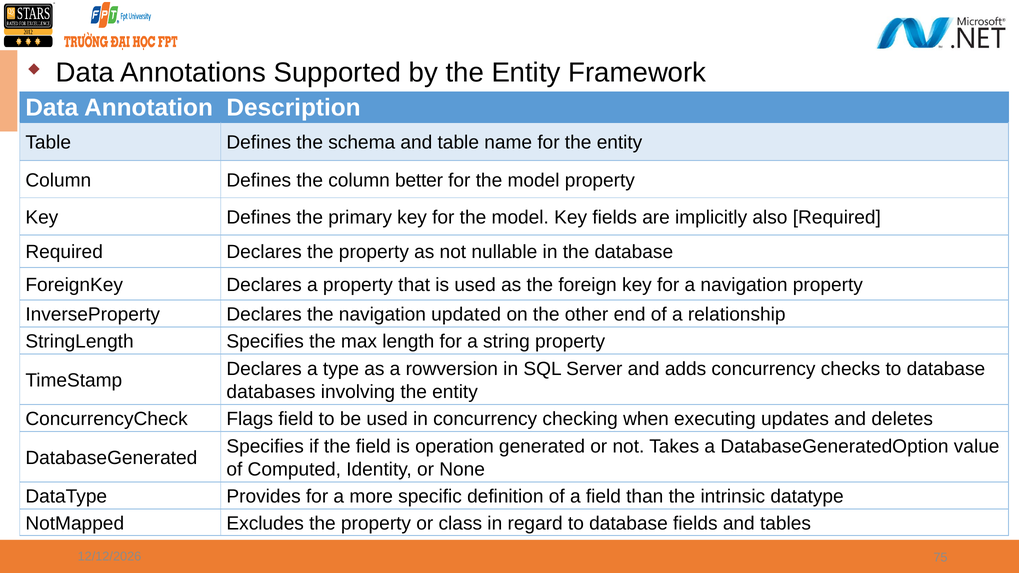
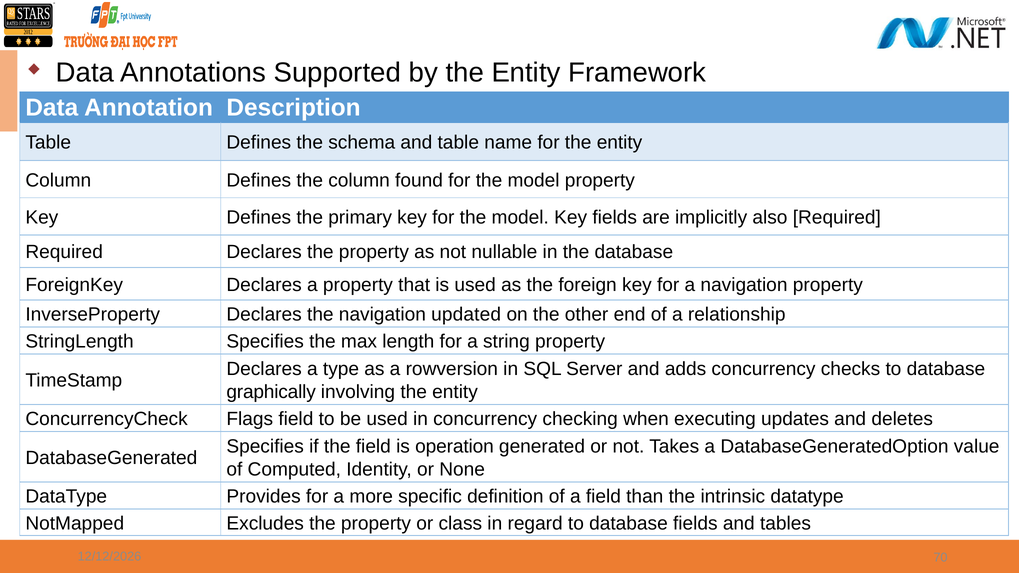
better: better -> found (419, 180)
databases: databases -> graphically (271, 392)
75: 75 -> 70 (941, 558)
